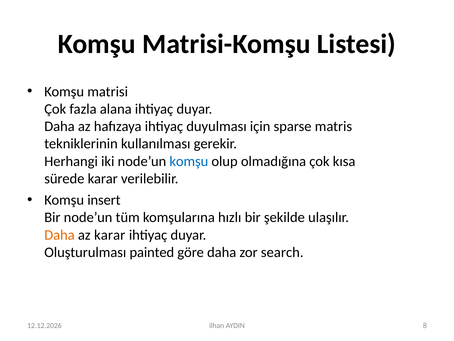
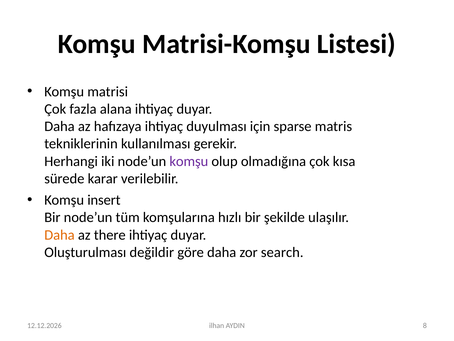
komşu colour: blue -> purple (189, 161)
az karar: karar -> there (110, 235)
painted: painted -> değildir (152, 252)
